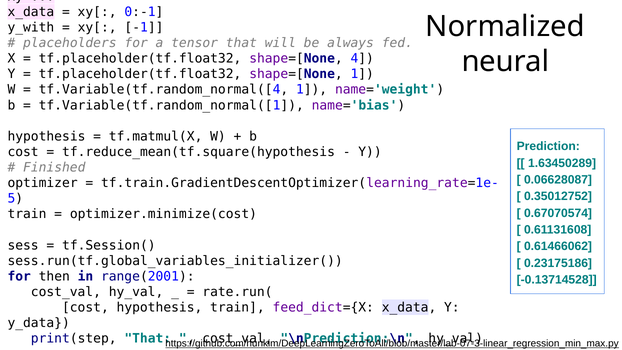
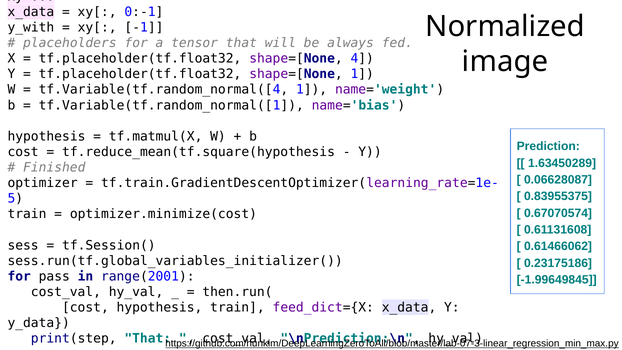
neural: neural -> image (505, 62)
0.35012752: 0.35012752 -> 0.83955375 (558, 196)
then: then -> pass (54, 276)
-0.13714528: -0.13714528 -> -1.99649845 (557, 280)
rate.run(: rate.run( -> then.run( (237, 292)
